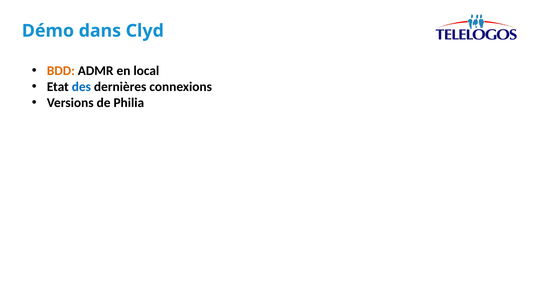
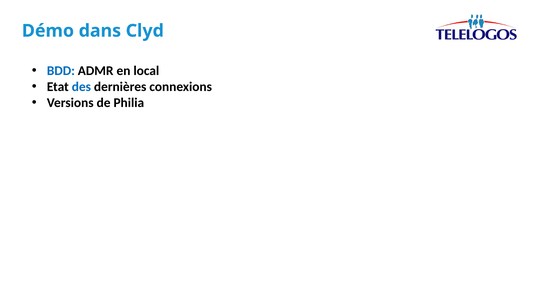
BDD colour: orange -> blue (61, 71)
